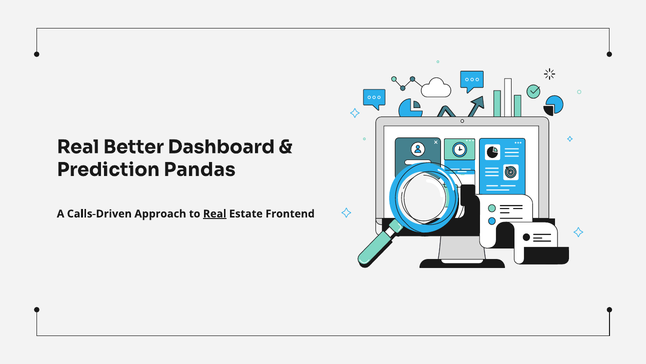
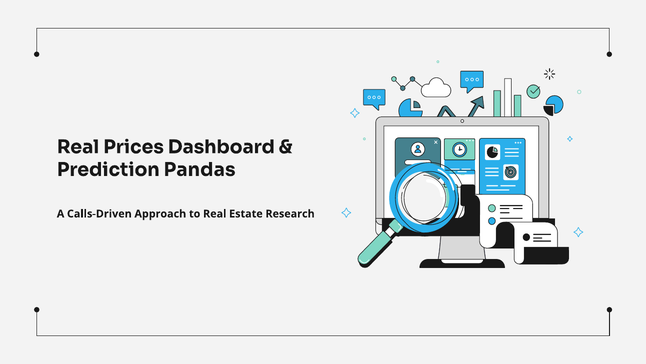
Better: Better -> Prices (134, 147)
Real underline: present -> none (215, 213)
Frontend: Frontend -> Research (290, 213)
